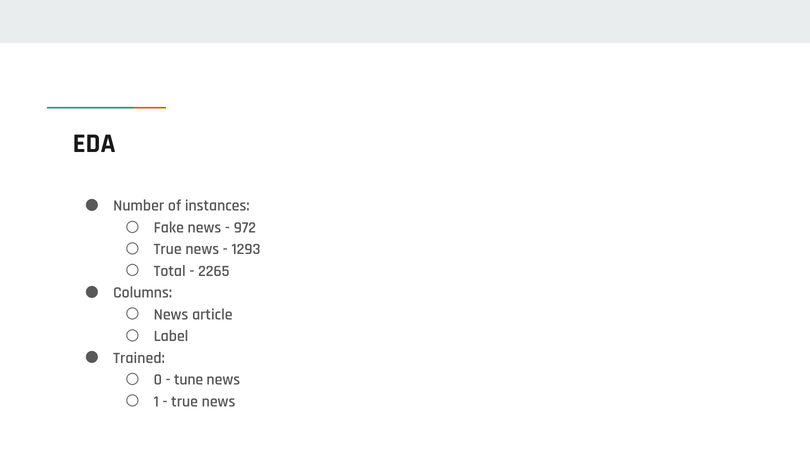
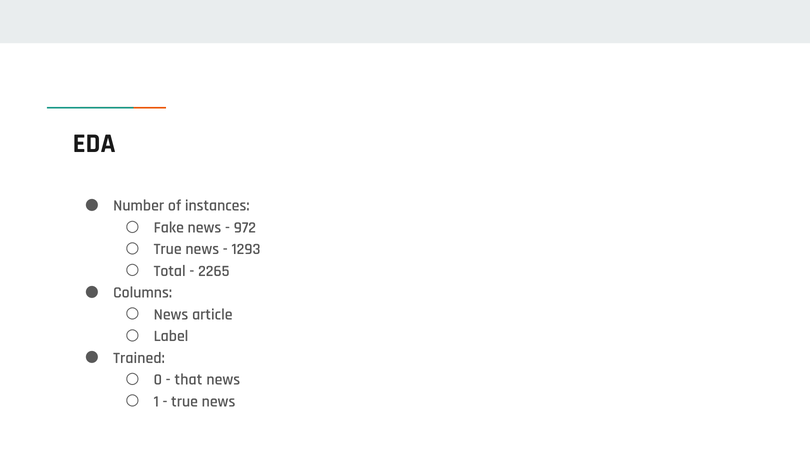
tune: tune -> that (188, 379)
